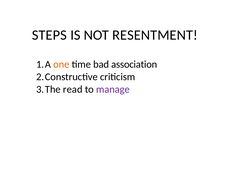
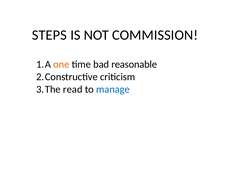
RESENTMENT: RESENTMENT -> COMMISSION (155, 35)
association: association -> reasonable (134, 64)
manage colour: purple -> blue (113, 89)
